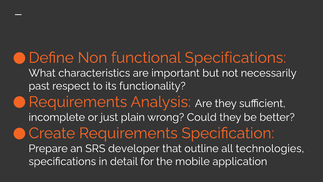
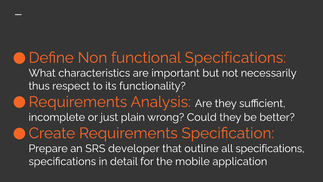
past: past -> thus (39, 86)
all technologies: technologies -> specifications (270, 148)
